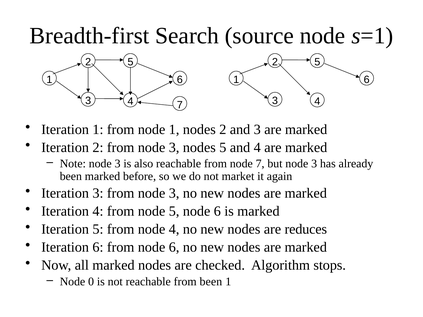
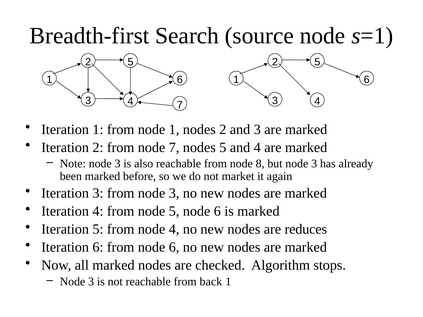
2 from node 3: 3 -> 7 (174, 148)
node 7: 7 -> 8 (260, 164)
0: 0 -> 3 (91, 282)
from been: been -> back (211, 282)
